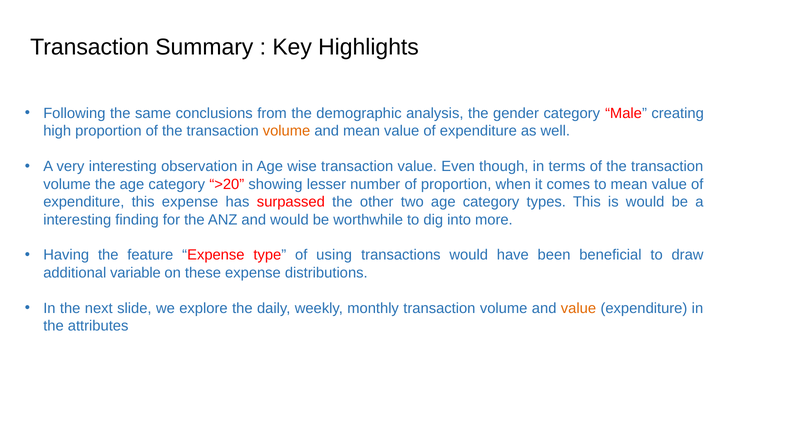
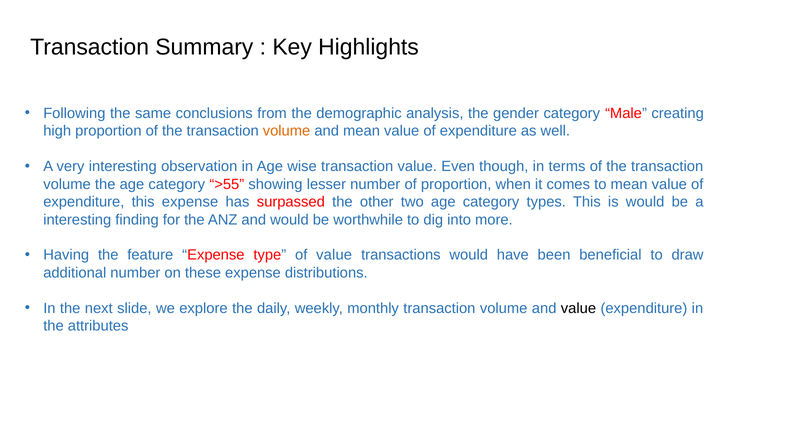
>20: >20 -> >55 (227, 184)
of using: using -> value (334, 255)
additional variable: variable -> number (135, 273)
value colour: orange -> black (578, 308)
